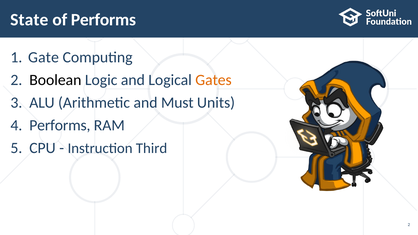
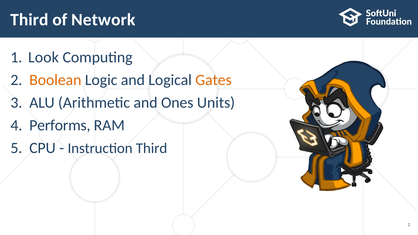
State: State -> Third (29, 20)
of Performs: Performs -> Network (103, 20)
Gate: Gate -> Look (43, 57)
Boolean colour: black -> orange (55, 80)
Must: Must -> Ones (177, 103)
